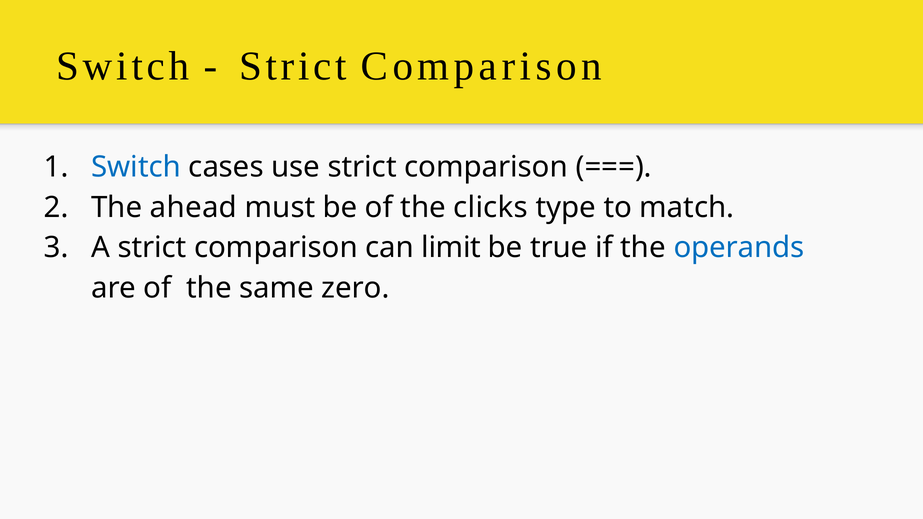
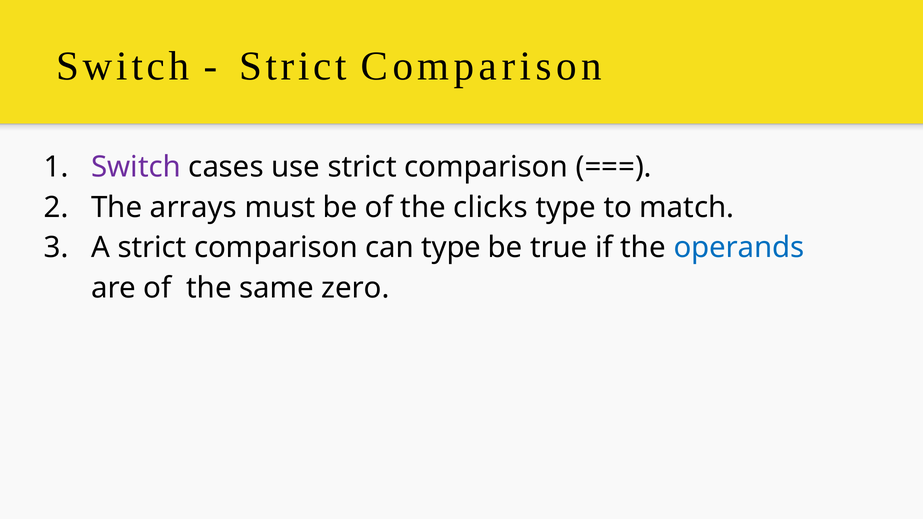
Switch colour: blue -> purple (136, 167)
ahead: ahead -> arrays (193, 207)
can limit: limit -> type (451, 248)
